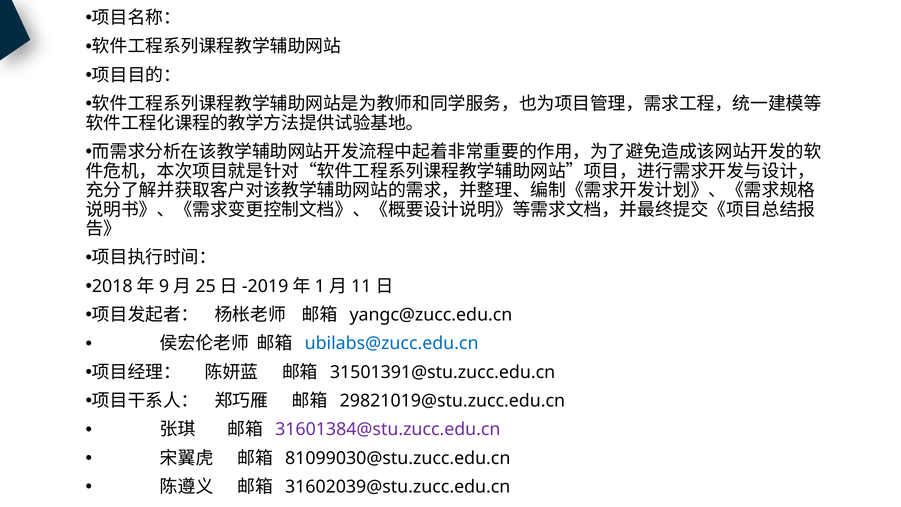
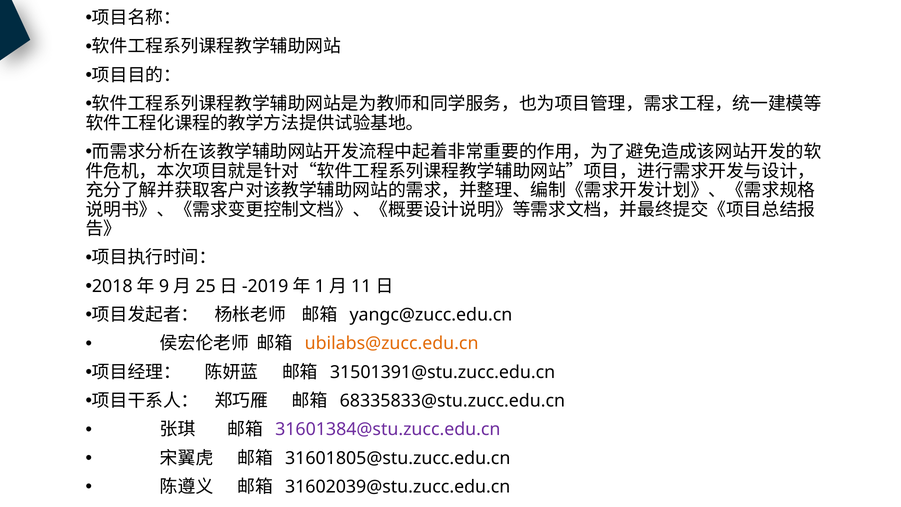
ubilabs@zucc.edu.cn colour: blue -> orange (392, 343)
29821019@stu.zucc.edu.cn: 29821019@stu.zucc.edu.cn -> 68335833@stu.zucc.edu.cn (452, 401)
81099030@stu.zucc.edu.cn: 81099030@stu.zucc.edu.cn -> 31601805@stu.zucc.edu.cn (398, 458)
